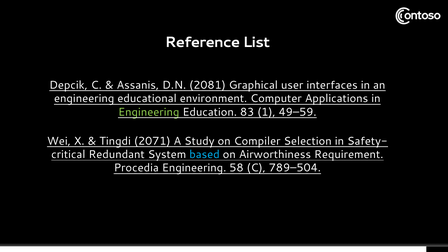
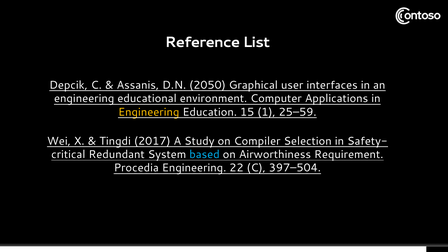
2081: 2081 -> 2050 (207, 85)
Engineering colour: light green -> yellow (149, 112)
83: 83 -> 15 (247, 112)
49–59: 49–59 -> 25–59 (298, 112)
2071: 2071 -> 2017 (152, 141)
58: 58 -> 22 (236, 168)
789–504: 789–504 -> 397–504 (295, 168)
